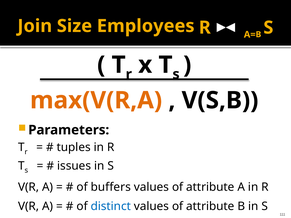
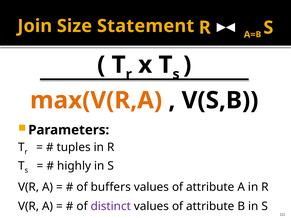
Employees: Employees -> Statement (146, 26)
issues: issues -> highly (74, 166)
distinct colour: blue -> purple (111, 207)
